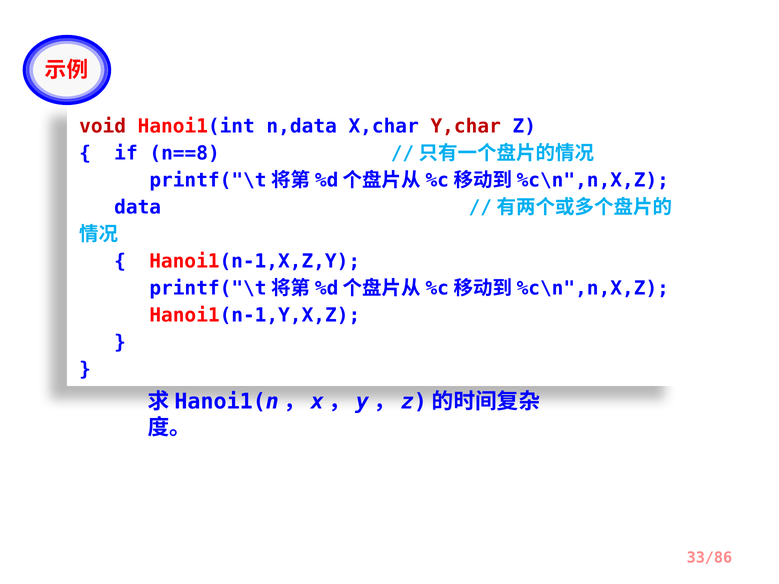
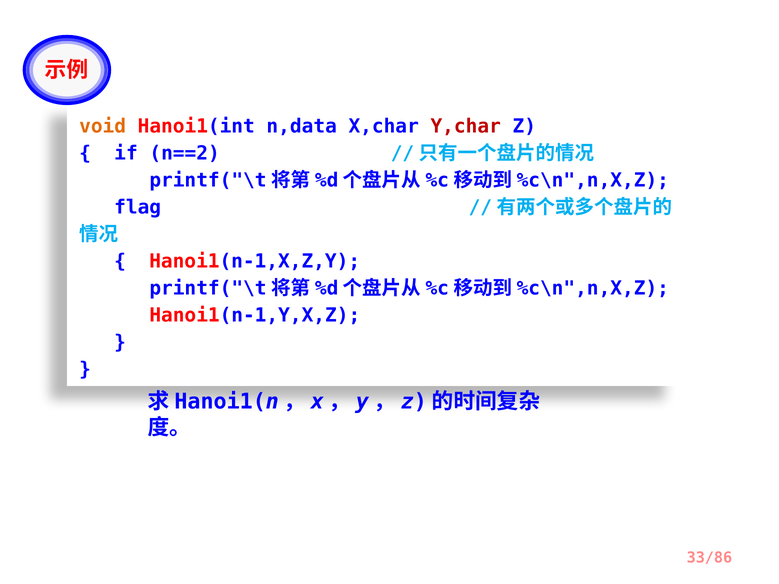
void colour: red -> orange (103, 126)
n==8: n==8 -> n==2 (185, 153)
data: data -> flag (138, 207)
